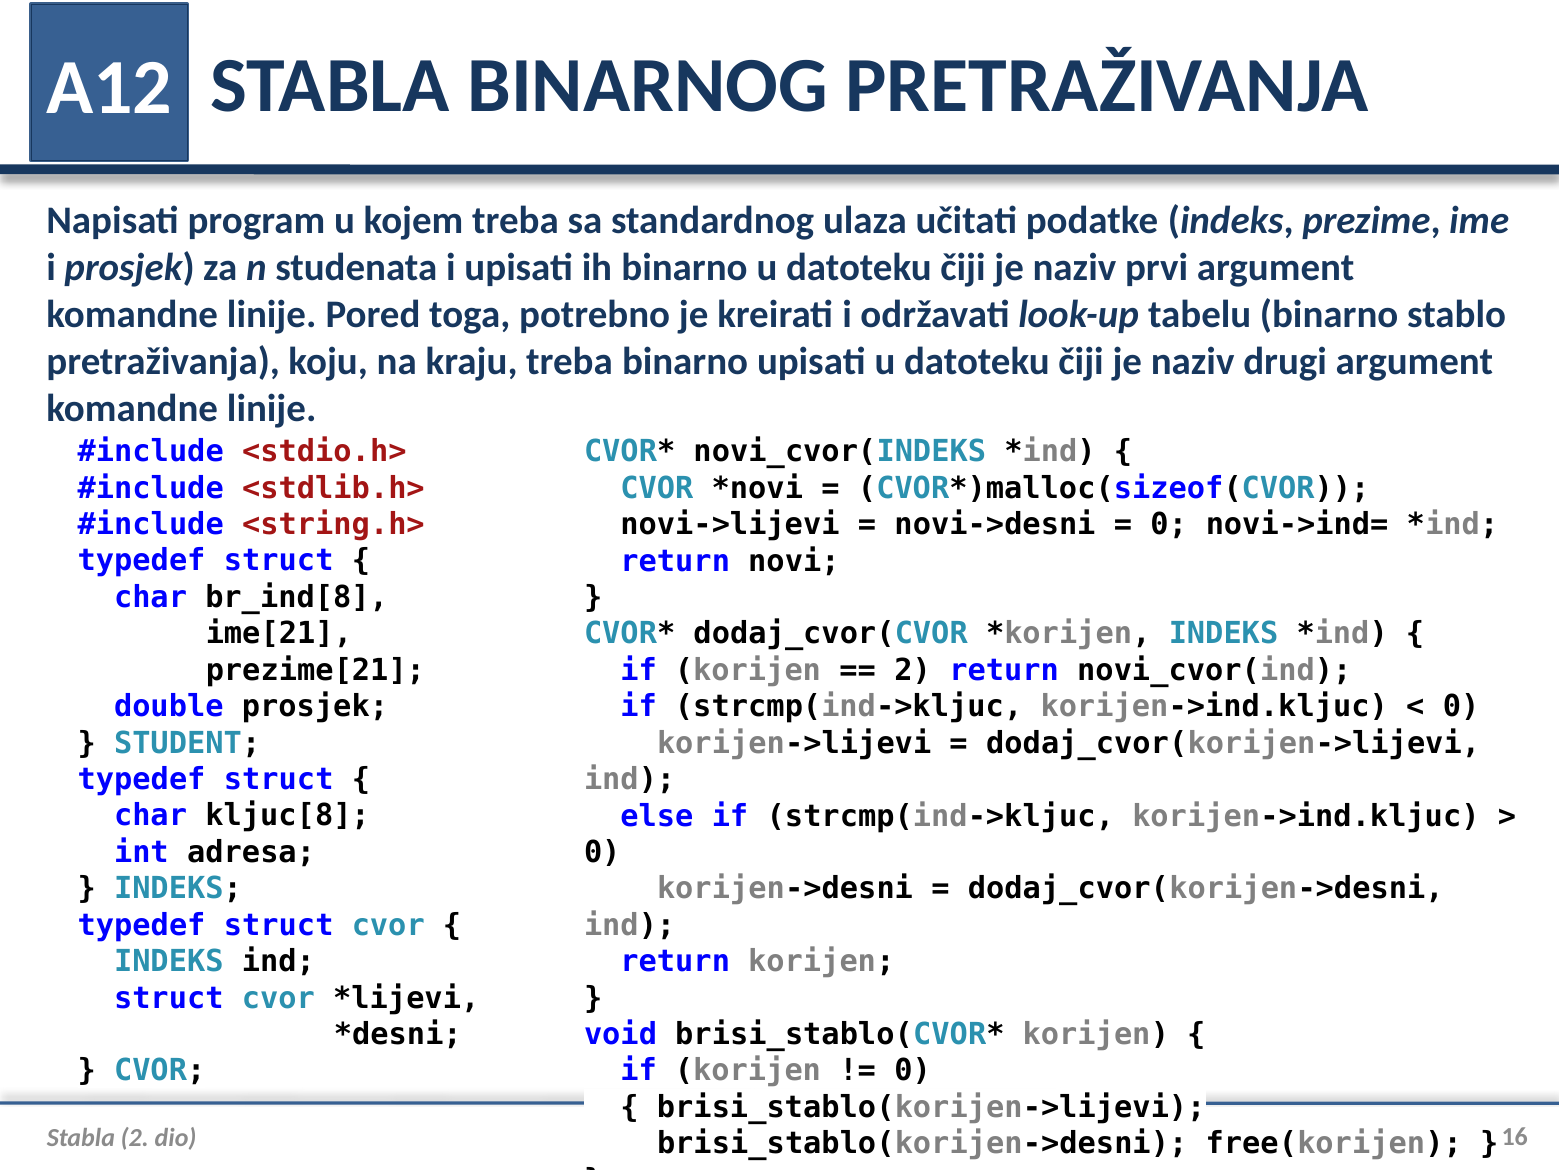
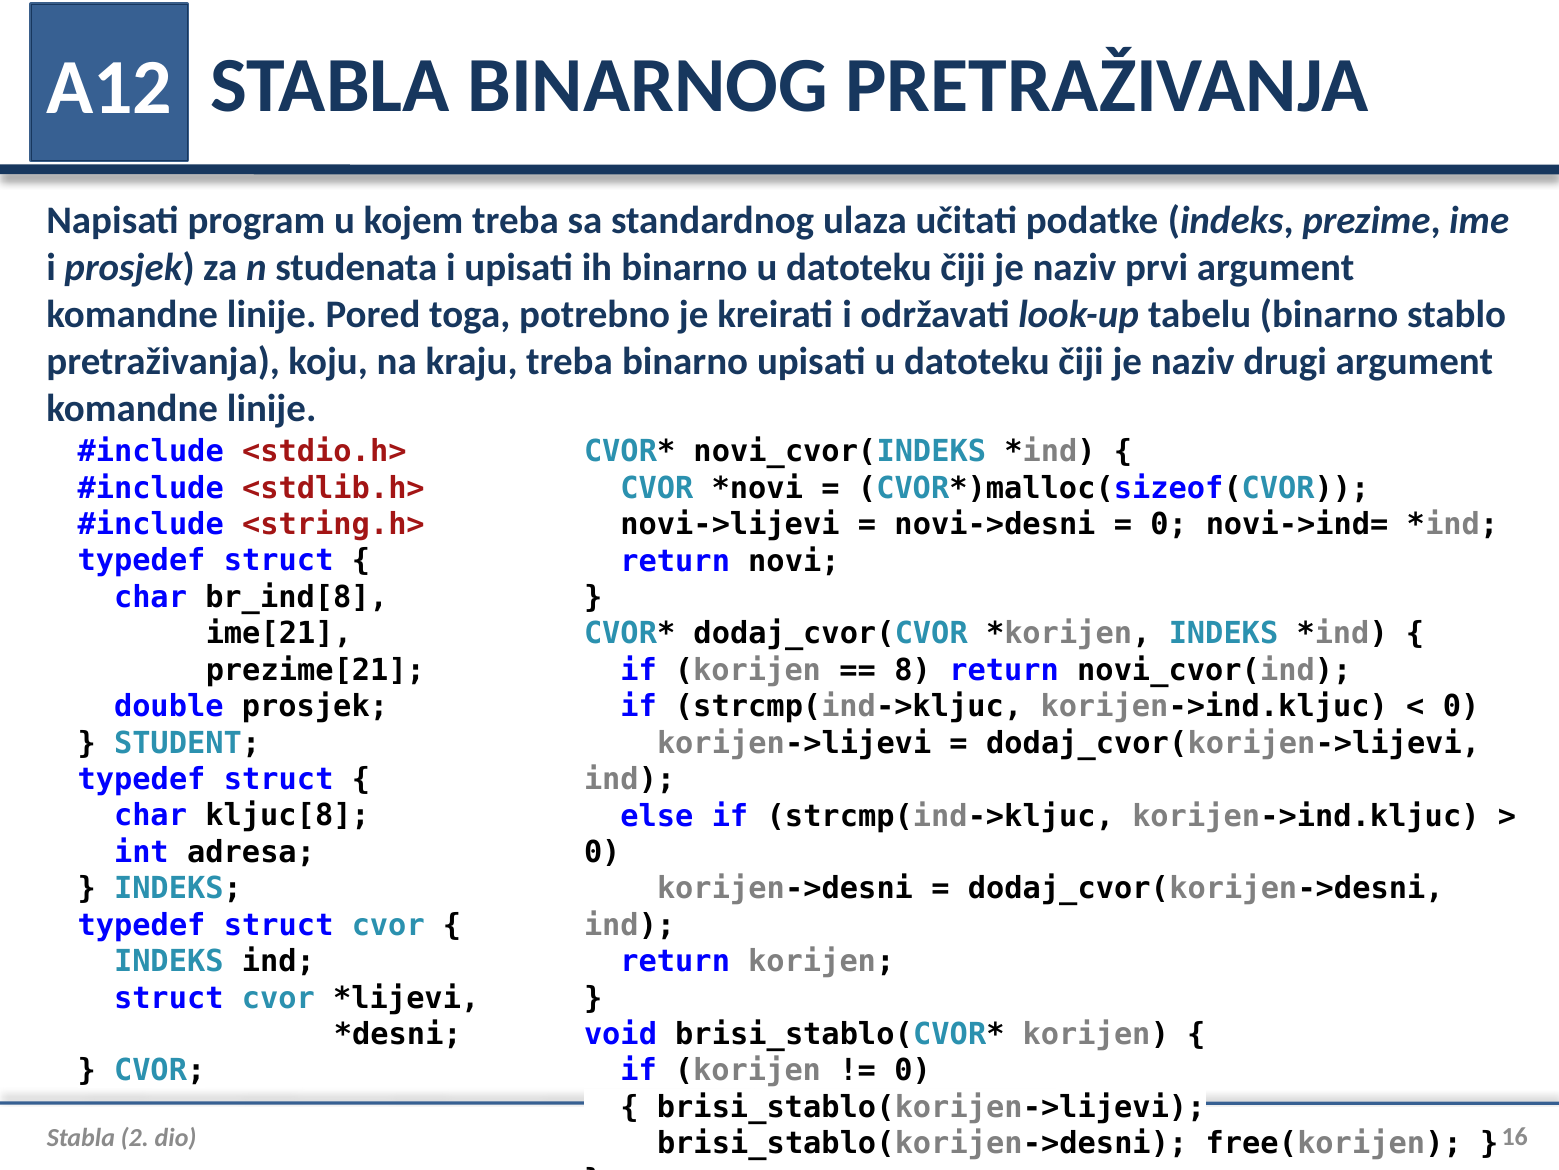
2: 2 -> 8 (913, 670)
